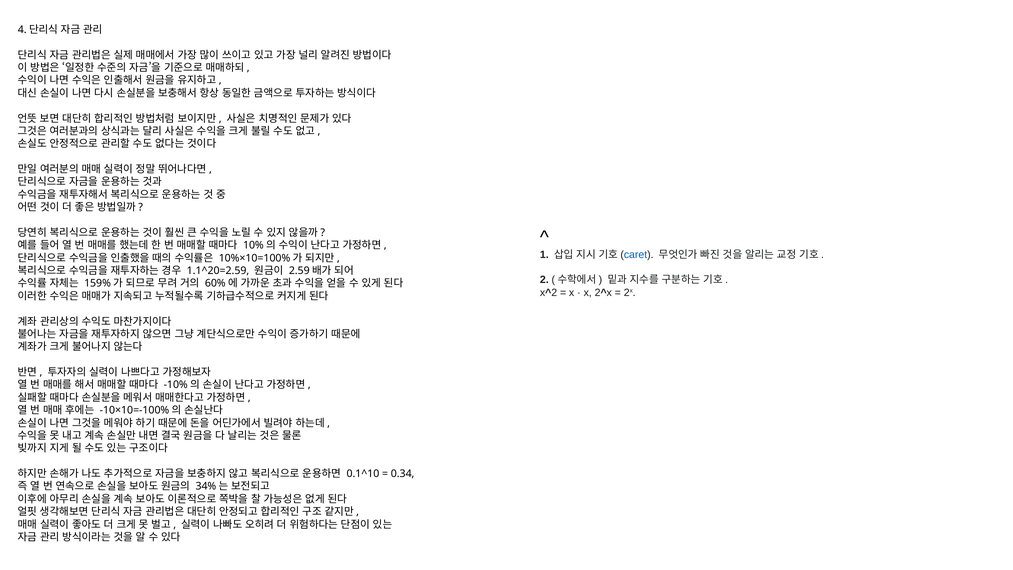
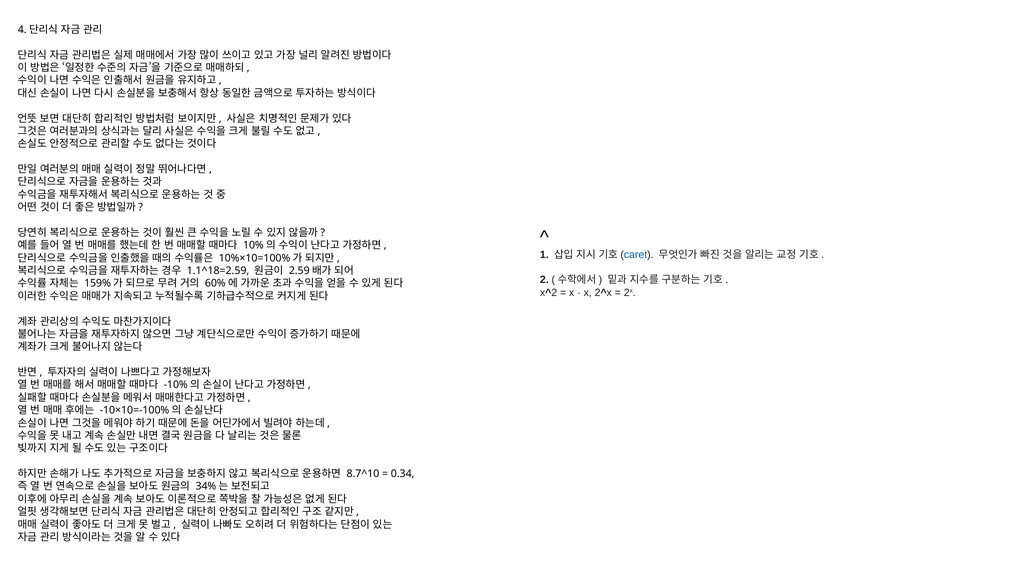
1.1^20=2.59: 1.1^20=2.59 -> 1.1^18=2.59 (218, 271)
0.1^10: 0.1^10 -> 8.7^10 (363, 474)
